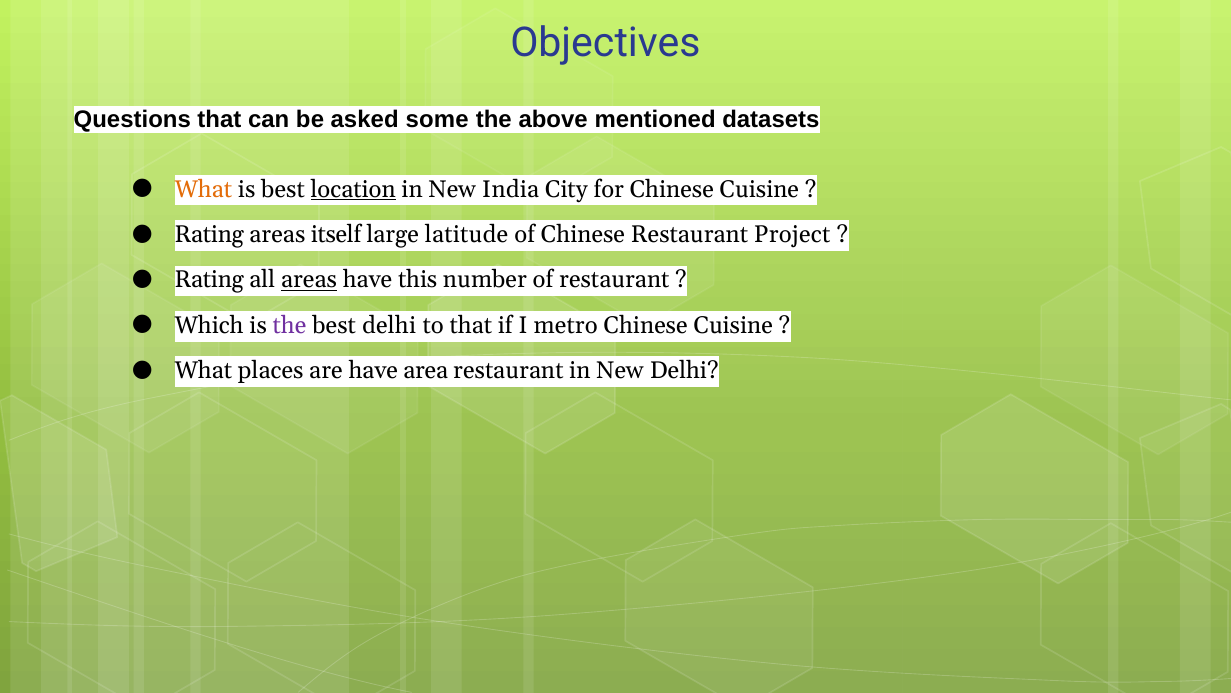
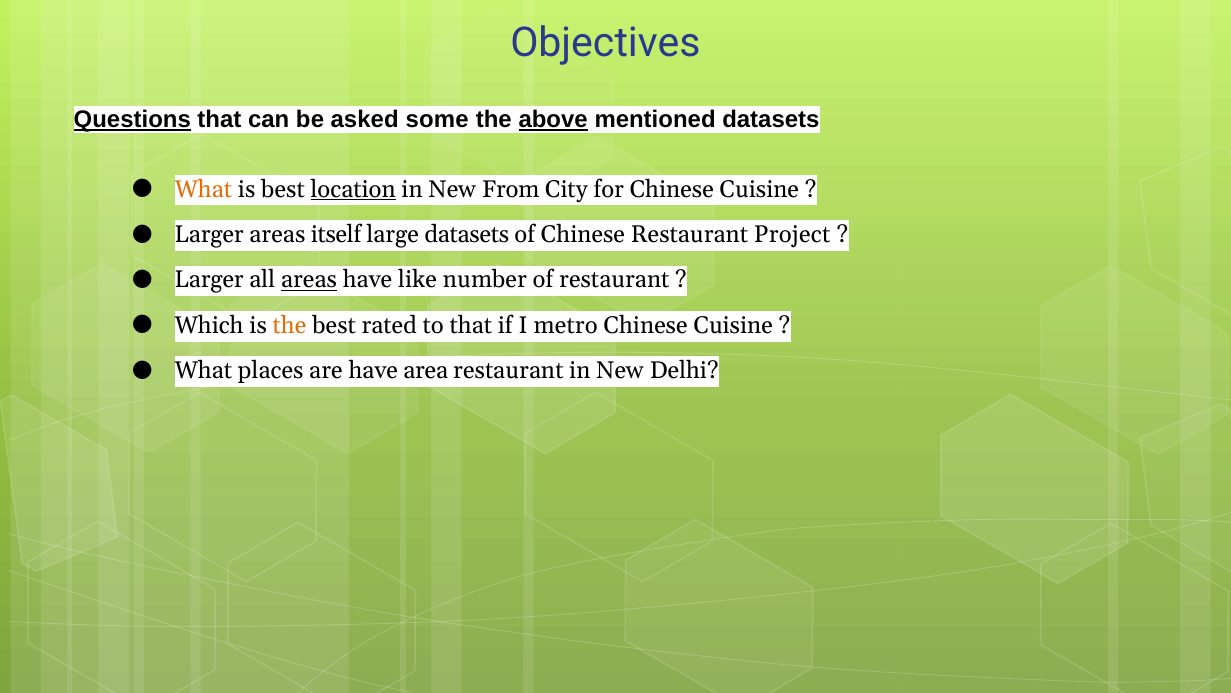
Questions underline: none -> present (132, 120)
above underline: none -> present (553, 120)
India: India -> From (511, 189)
Rating: Rating -> Larger (209, 234)
large latitude: latitude -> datasets (467, 234)
Rating: Rating -> Larger (209, 280)
this: this -> like (418, 280)
the colour: purple -> orange (290, 325)
best delhi: delhi -> rated (389, 325)
